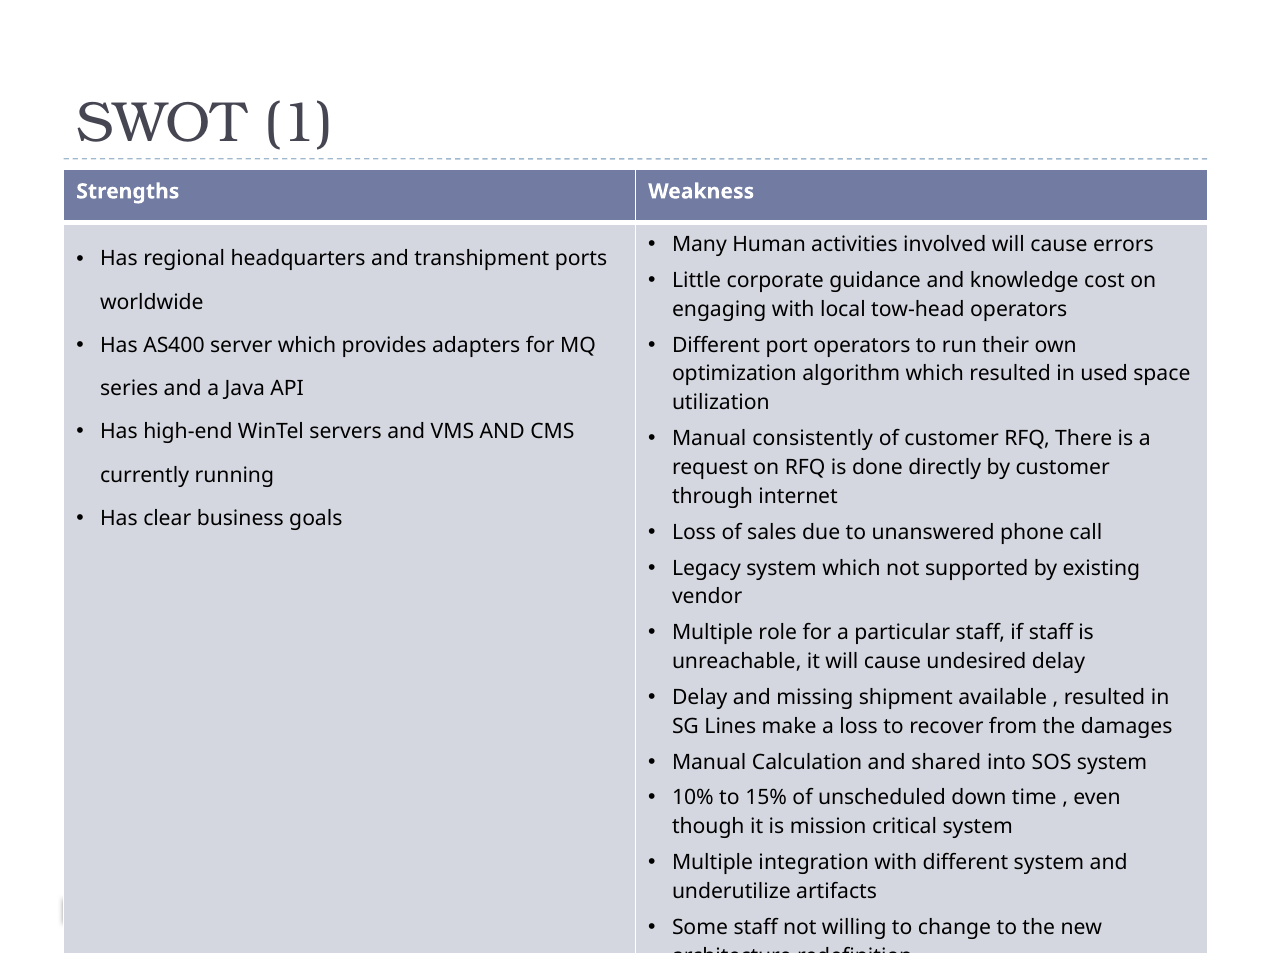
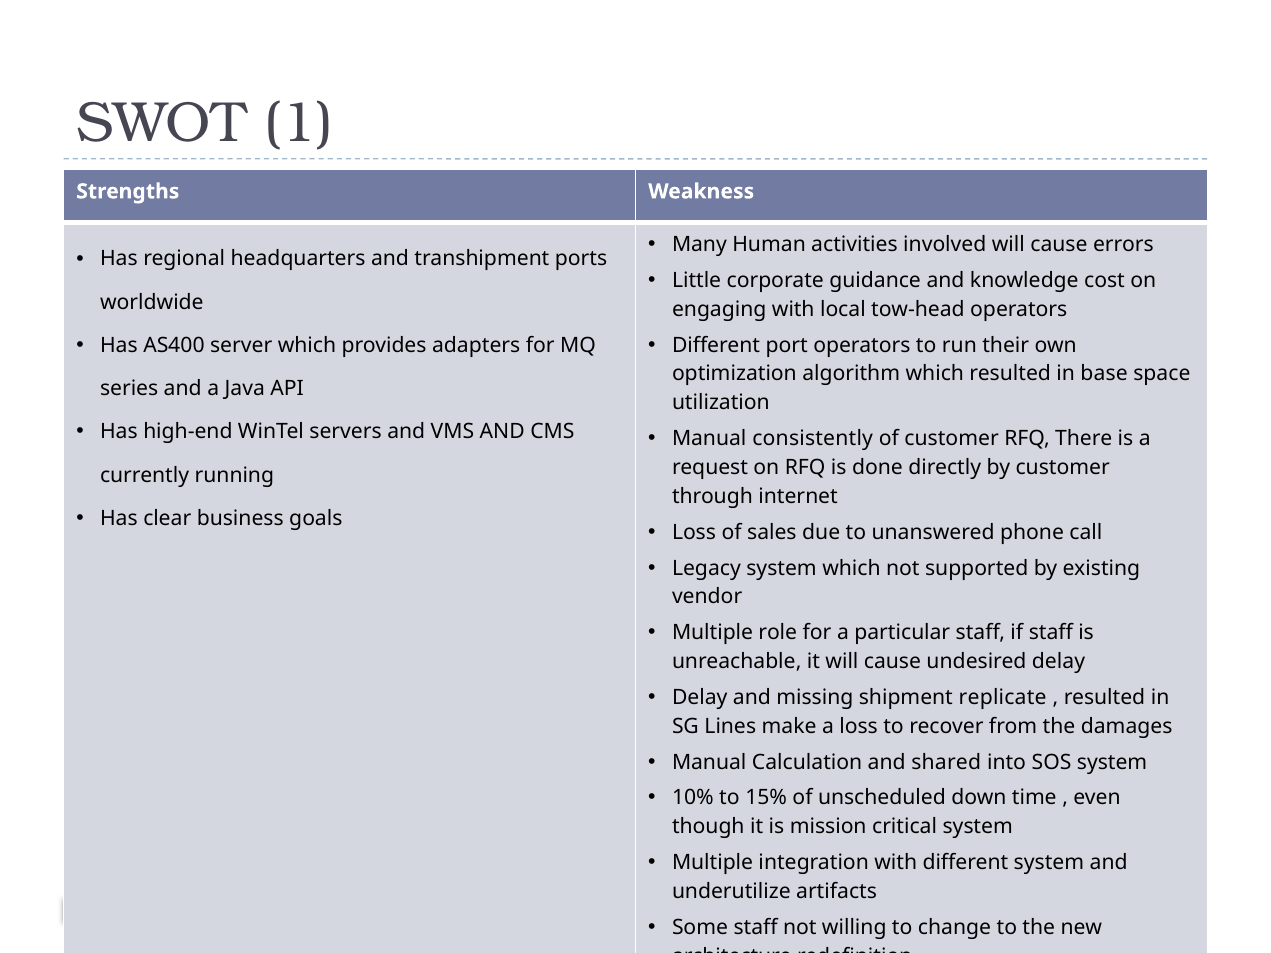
used: used -> base (1104, 374)
available: available -> replicate (1003, 698)
